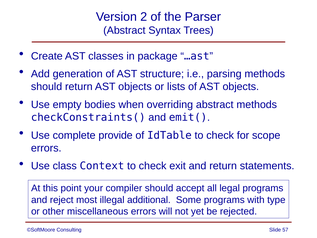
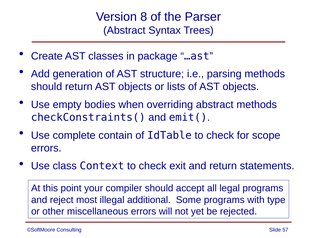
2: 2 -> 8 (144, 17)
provide: provide -> contain (116, 135)
